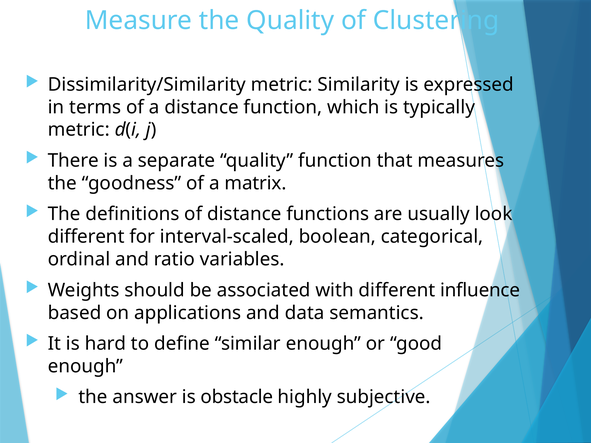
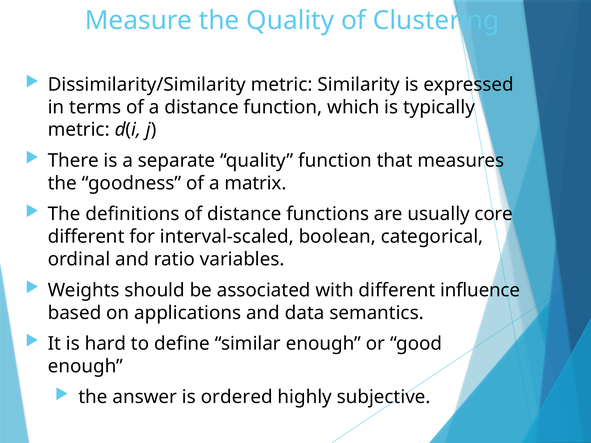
look: look -> core (494, 214)
obstacle: obstacle -> ordered (237, 397)
